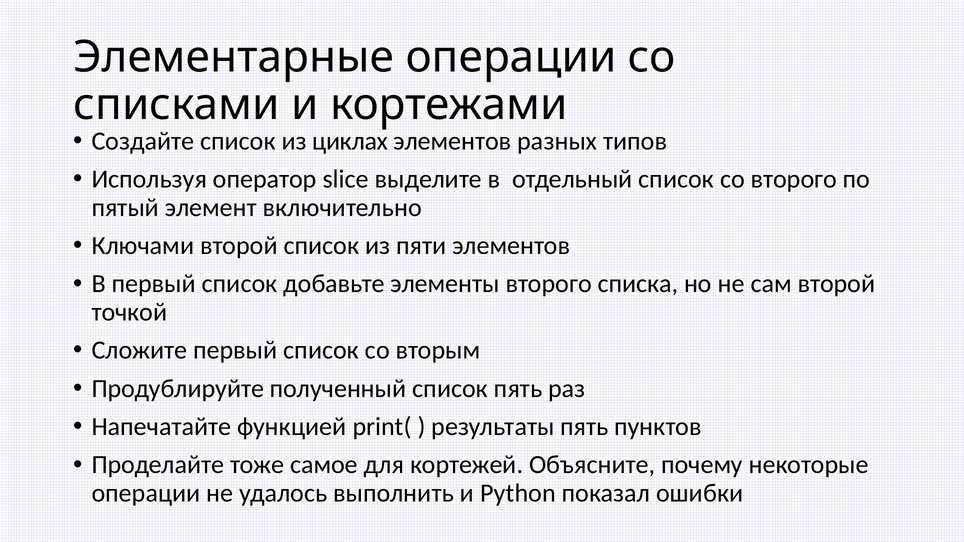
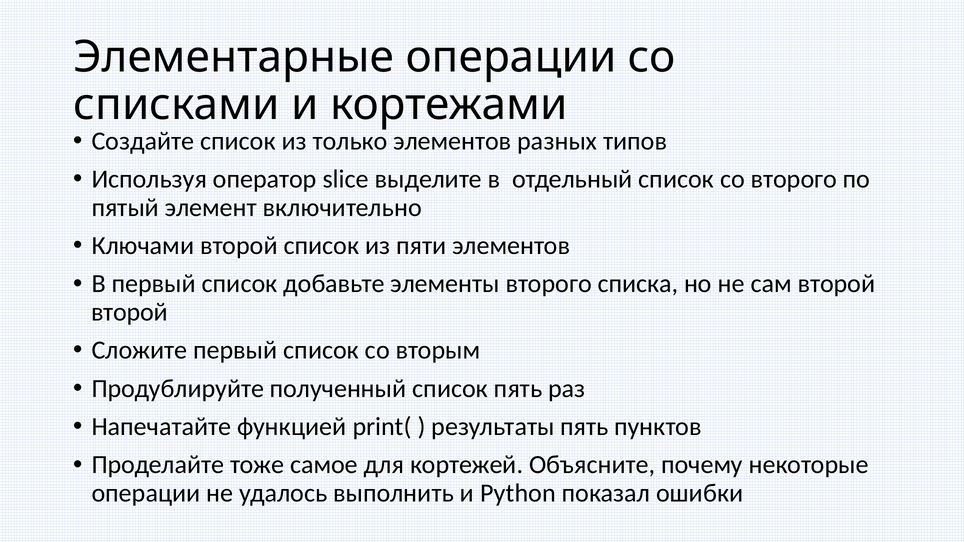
циклах: циклах -> только (350, 141)
точкой: точкой -> второй (130, 312)
